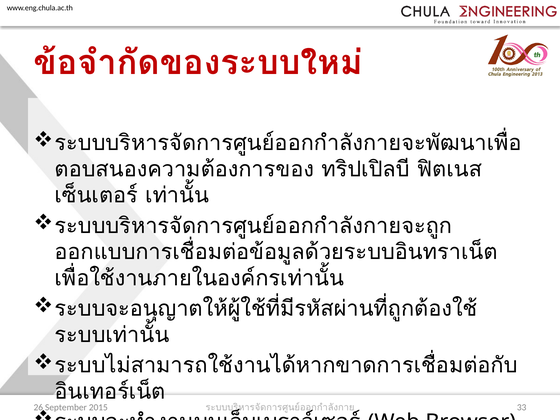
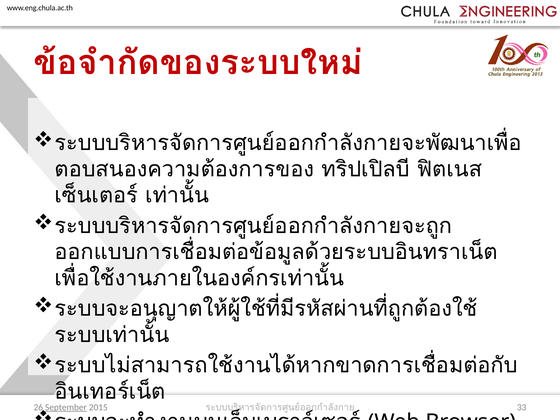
September underline: none -> present (66, 407)
